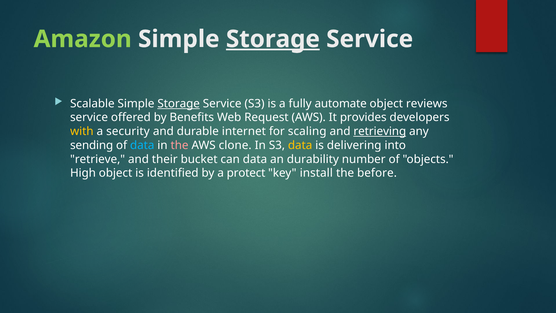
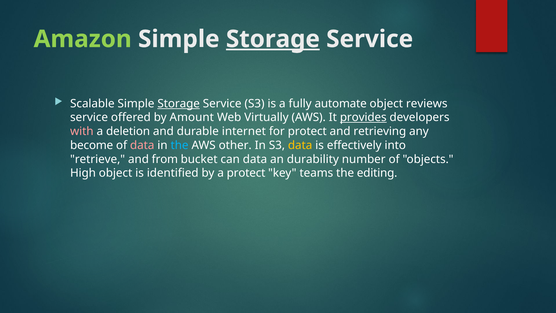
Benefits: Benefits -> Amount (192, 117)
Request: Request -> Virtually (266, 117)
provides underline: none -> present (363, 117)
with colour: yellow -> pink (82, 131)
security: security -> deletion (128, 131)
for scaling: scaling -> protect (307, 131)
retrieving underline: present -> none (380, 131)
sending: sending -> become (92, 145)
data colour: light blue -> pink (142, 145)
the colour: pink -> light blue (180, 145)
clone: clone -> other (235, 145)
delivering: delivering -> effectively (354, 145)
their: their -> from (165, 159)
install: install -> teams (316, 173)
before: before -> editing (377, 173)
